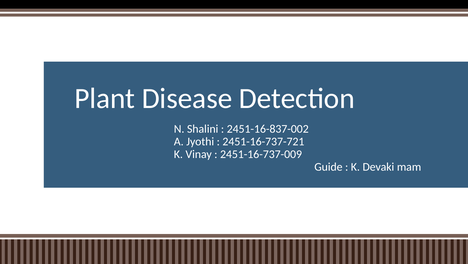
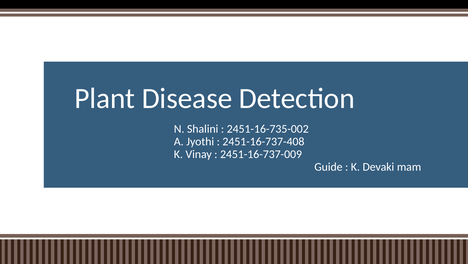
2451-16-837-002: 2451-16-837-002 -> 2451-16-735-002 (268, 129)
2451-16-737-721: 2451-16-737-721 -> 2451-16-737-408 (263, 141)
